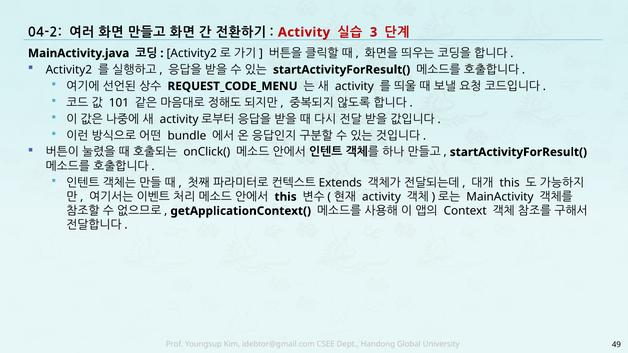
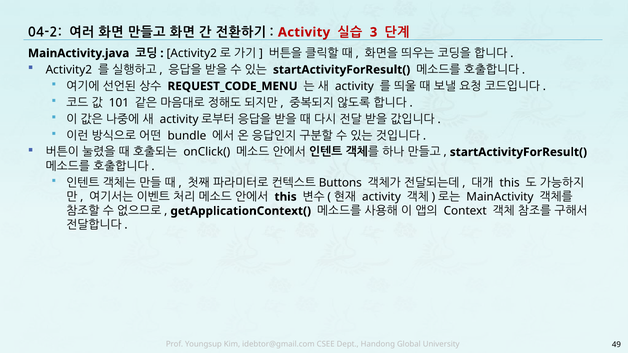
Extends: Extends -> Buttons (340, 183)
